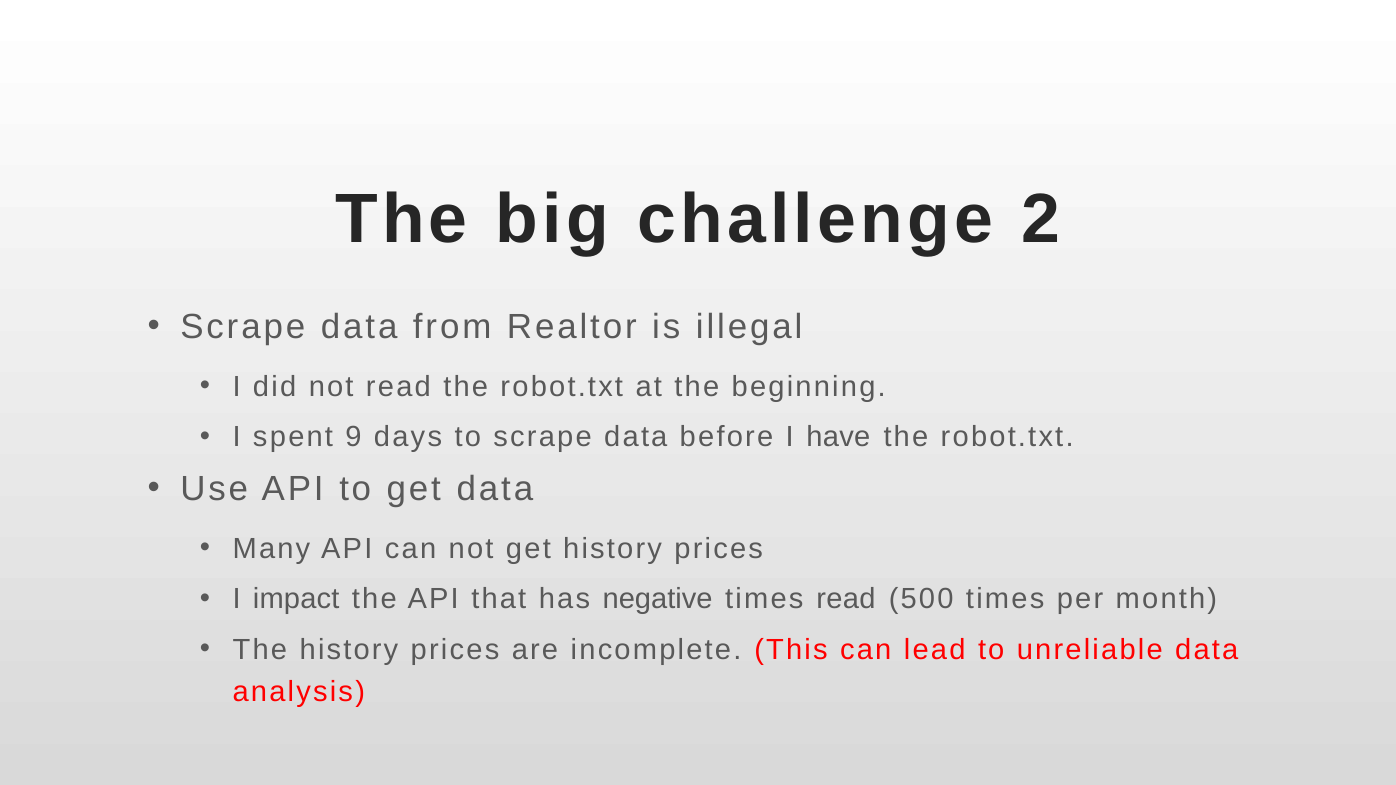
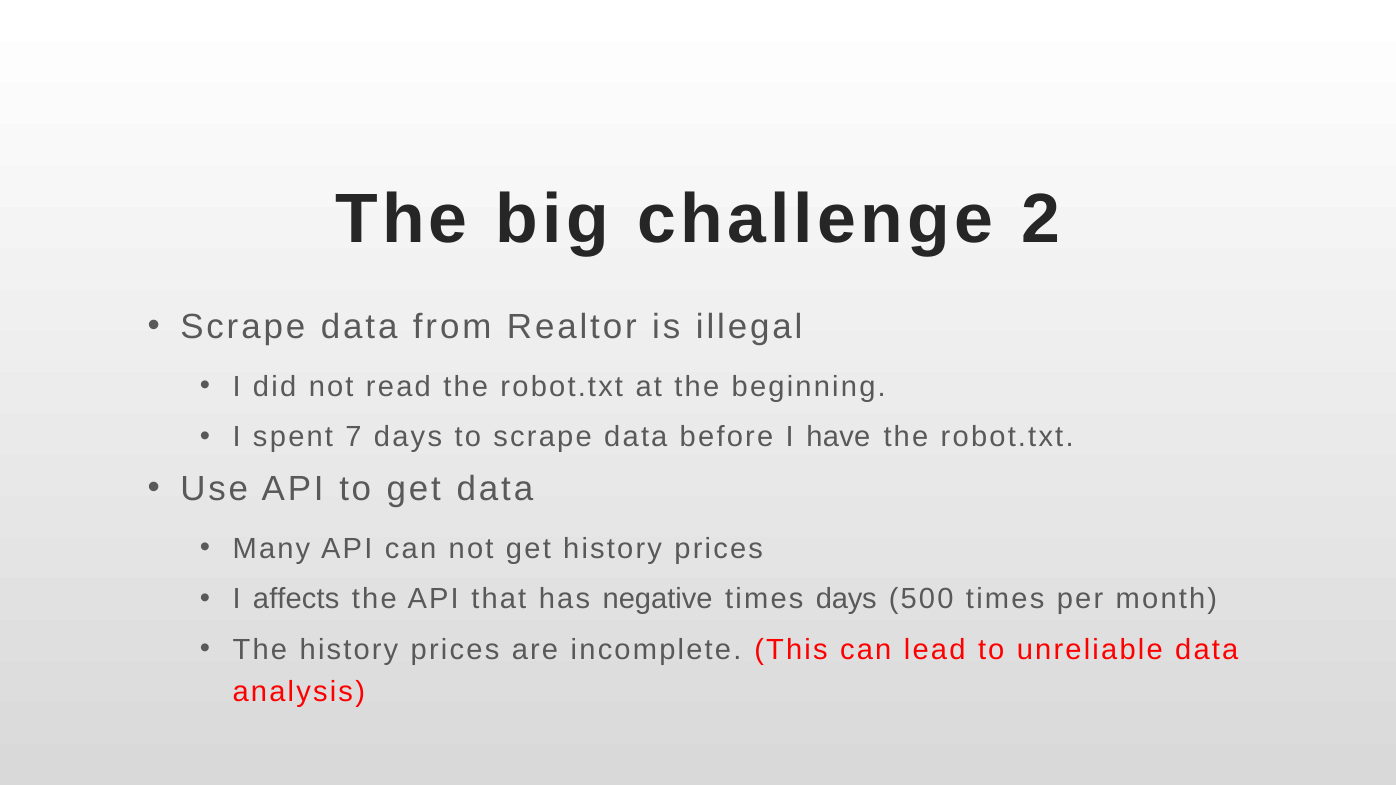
9: 9 -> 7 (354, 437)
impact: impact -> affects (296, 599)
times read: read -> days (846, 599)
